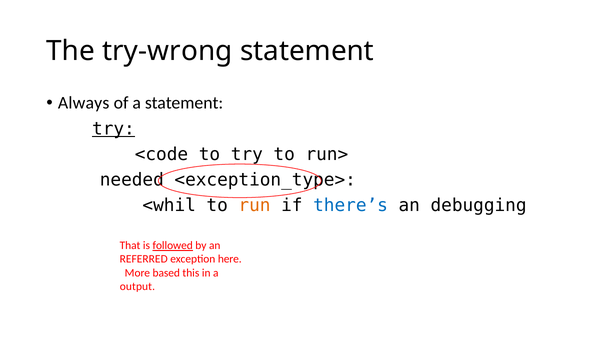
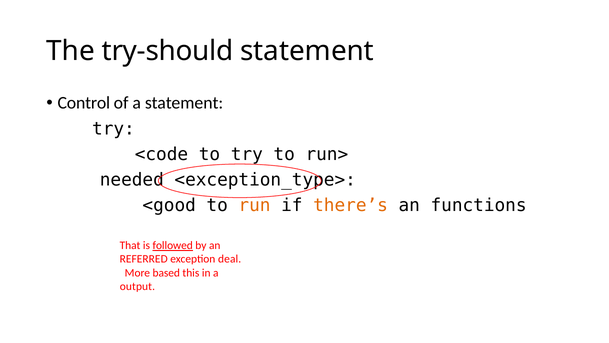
try-wrong: try-wrong -> try-should (168, 51)
Always: Always -> Control (84, 103)
try underline: present -> none (113, 128)
<whil: <whil -> <good (169, 205)
there’s colour: blue -> orange (351, 205)
debugging: debugging -> functions (479, 205)
here: here -> deal (230, 259)
